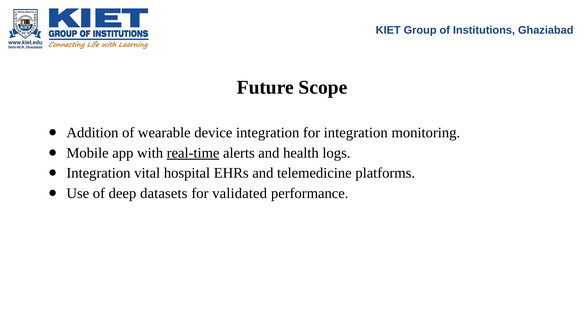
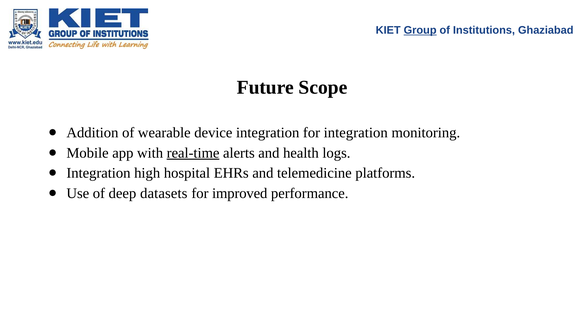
Group underline: none -> present (420, 30)
vital: vital -> high (147, 173)
validated: validated -> improved (240, 193)
